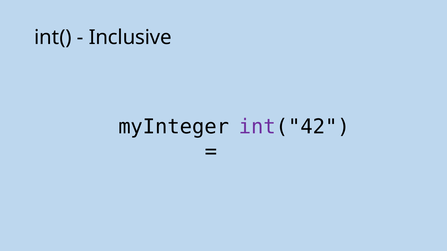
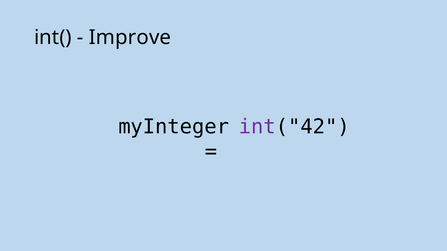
Inclusive: Inclusive -> Improve (130, 38)
